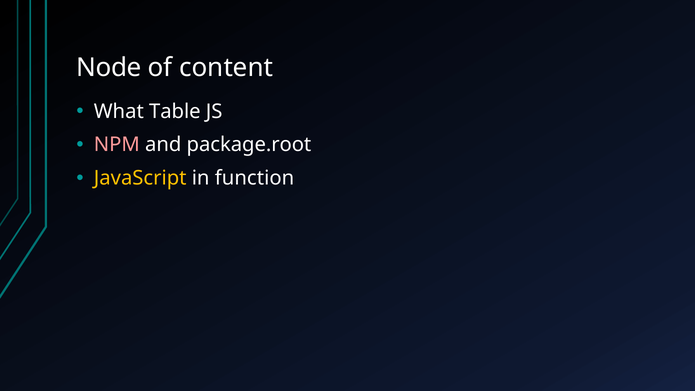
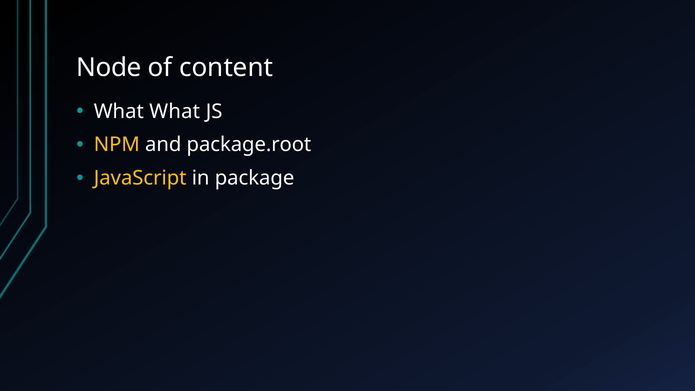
What Table: Table -> What (175, 111)
NPM colour: pink -> yellow (117, 145)
function: function -> package (255, 178)
